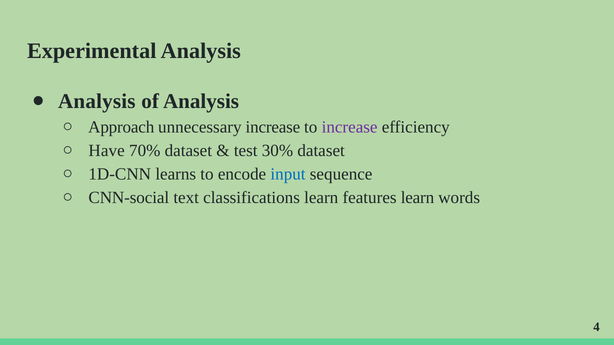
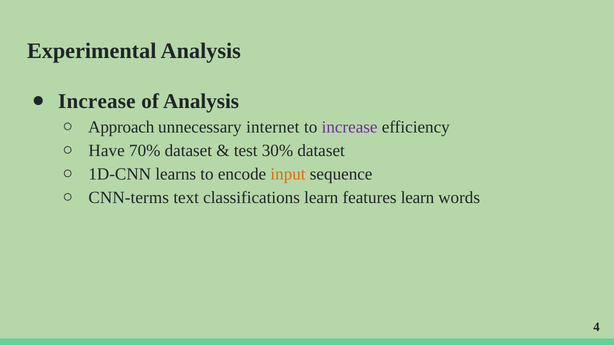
Analysis: Analysis -> Increase (97, 101)
unnecessary increase: increase -> internet (273, 127)
input colour: blue -> orange (288, 174)
CNN-social: CNN-social -> CNN-terms (129, 198)
